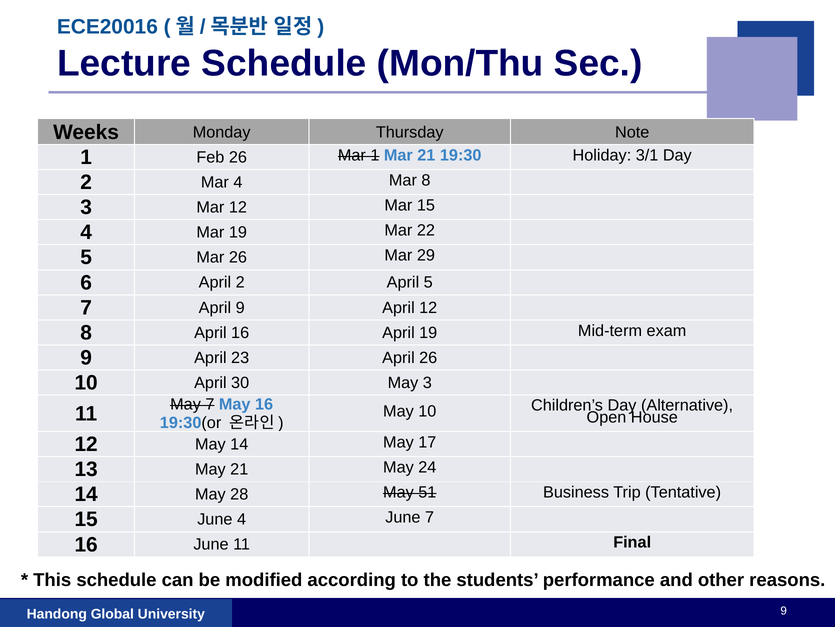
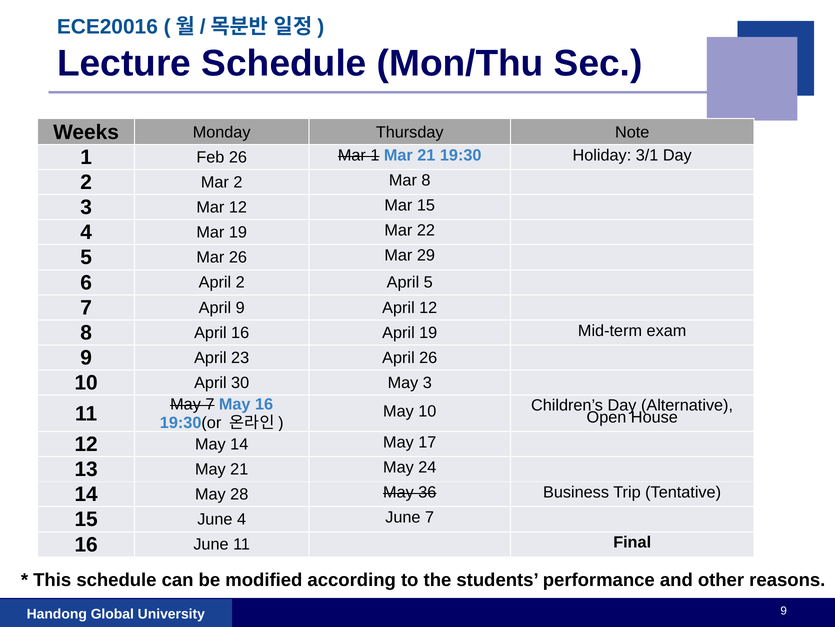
Mar 4: 4 -> 2 (238, 182)
51: 51 -> 36 (427, 492)
